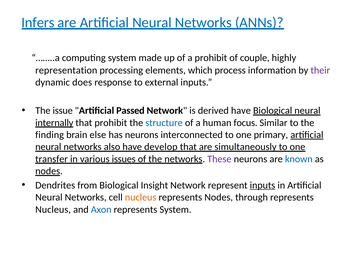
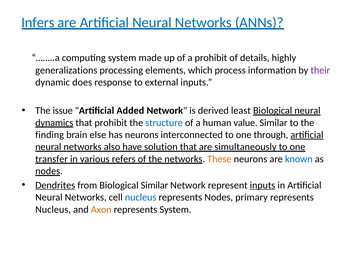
couple: couple -> details (255, 58)
representation: representation -> generalizations (66, 70)
Passed: Passed -> Added (130, 110)
derived have: have -> least (241, 110)
internally: internally -> dynamics (54, 122)
focus: focus -> value (246, 122)
primary: primary -> through (271, 135)
develop: develop -> solution (161, 147)
issues: issues -> refers (124, 159)
These colour: purple -> orange (219, 159)
Dendrites underline: none -> present (55, 185)
Biological Insight: Insight -> Similar (154, 185)
nucleus colour: orange -> blue (141, 197)
through: through -> primary (252, 197)
Axon colour: blue -> orange (101, 209)
